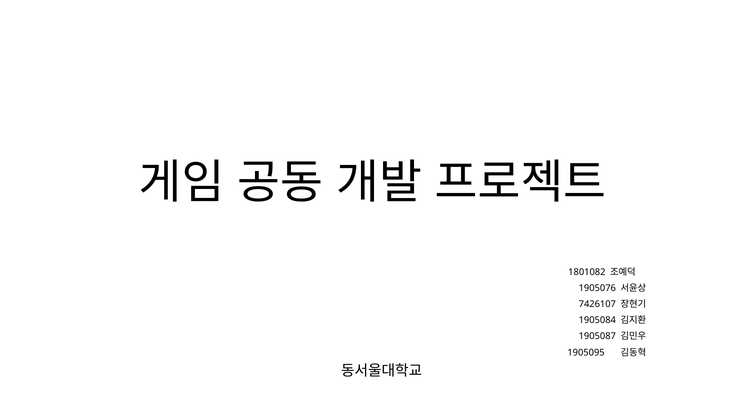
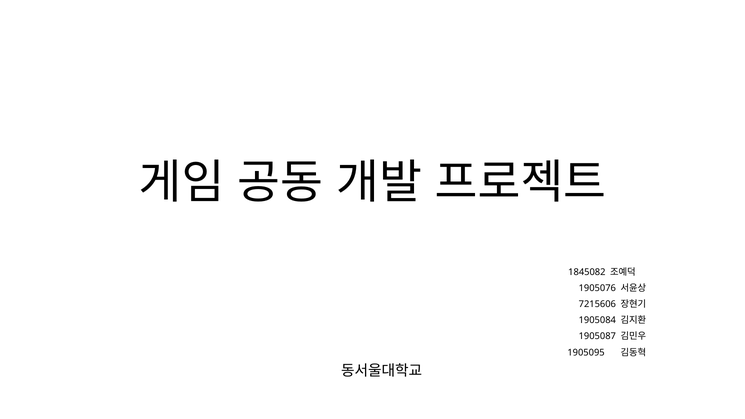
1801082: 1801082 -> 1845082 (587, 272)
7426107: 7426107 -> 7215606 (597, 304)
